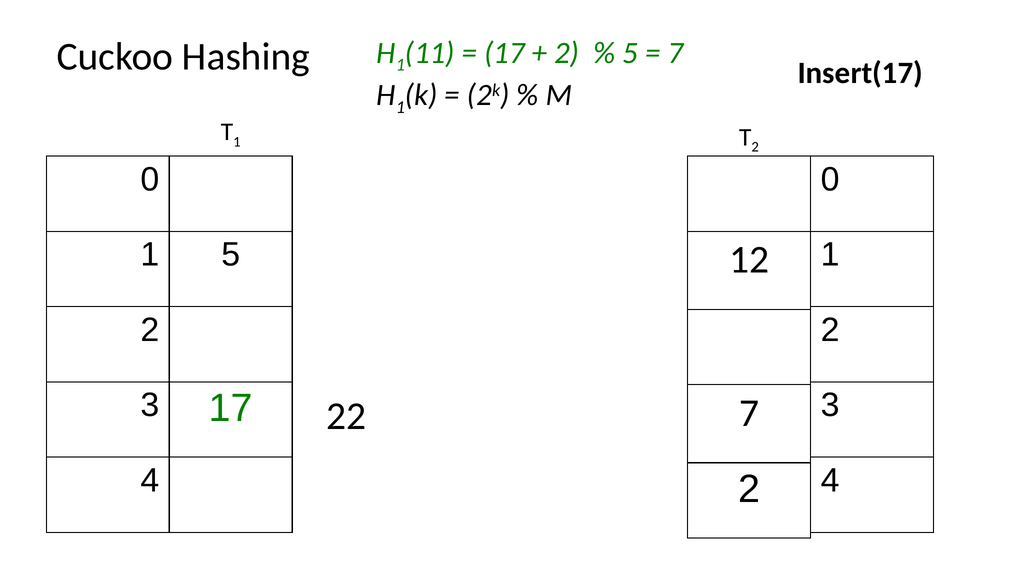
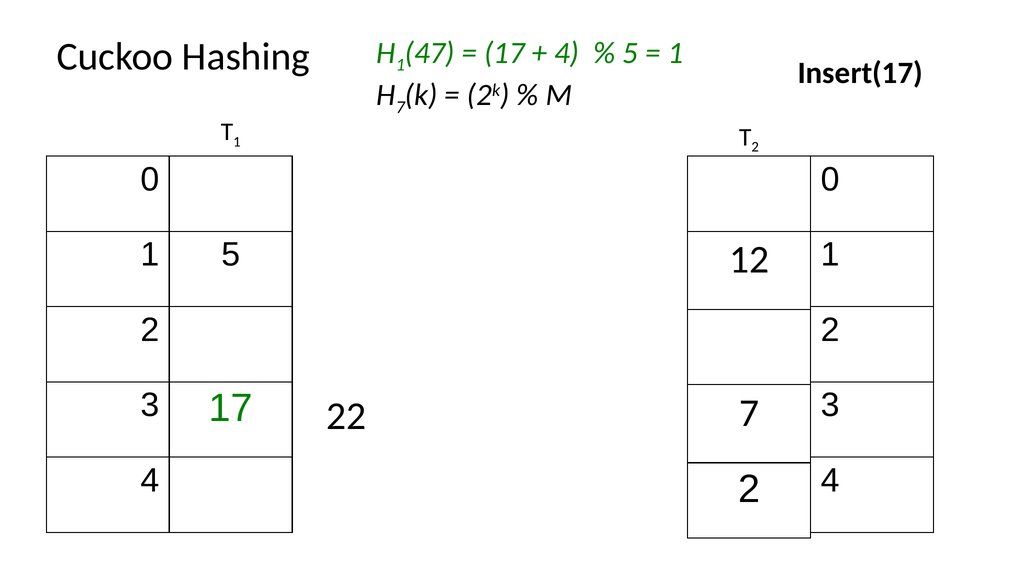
11: 11 -> 47 (430, 53)
2: 2 -> 4 (567, 53)
7: 7 -> 1 (675, 53)
1: 1 -> 7 (400, 107)
